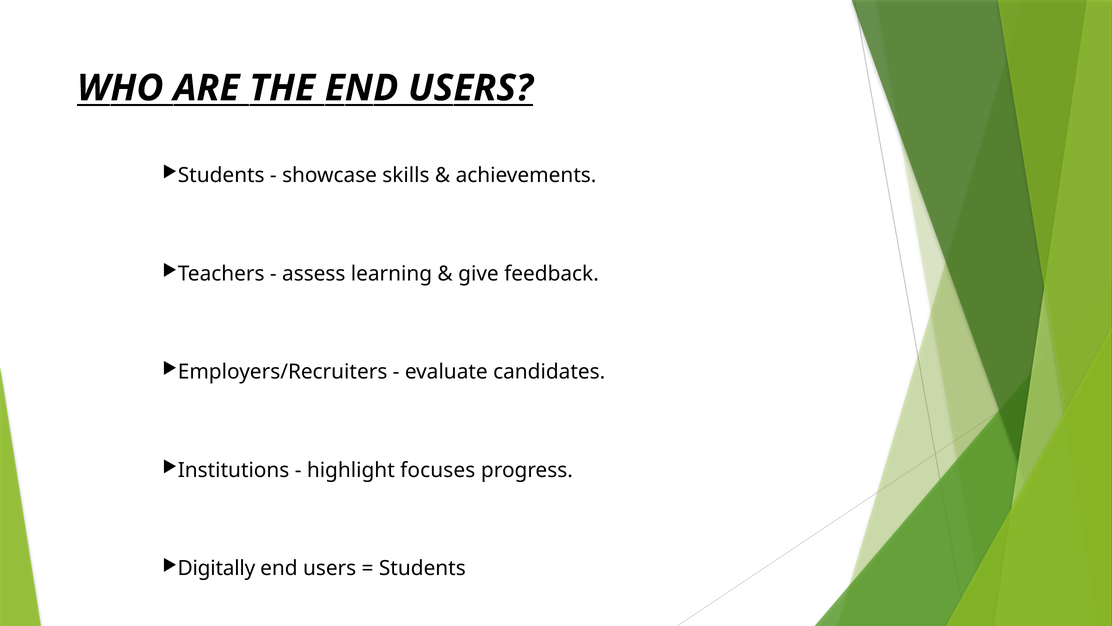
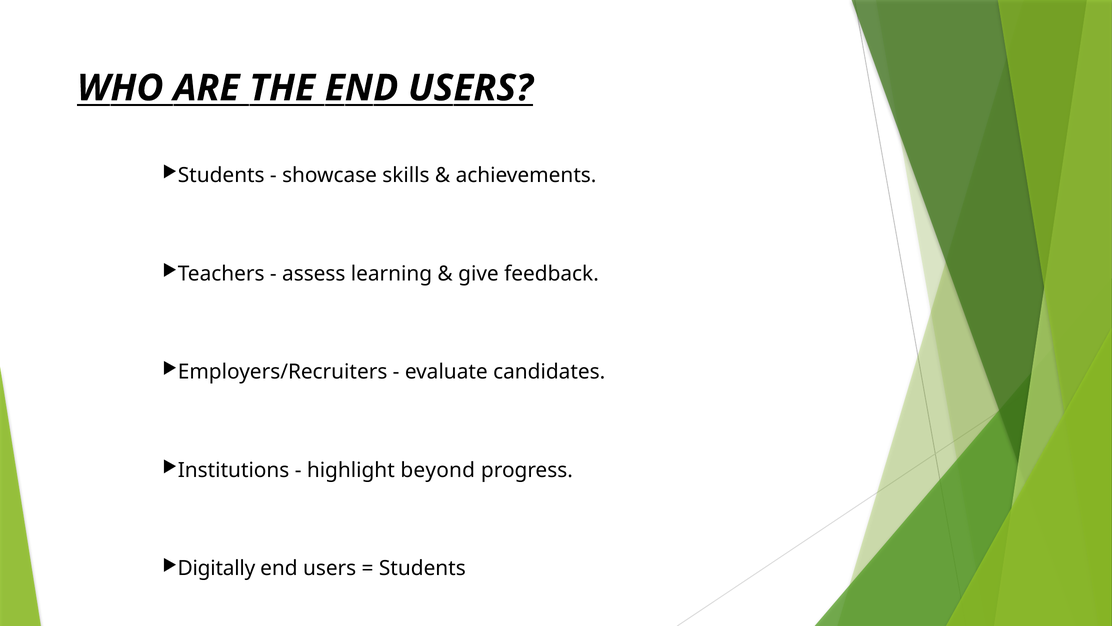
focuses: focuses -> beyond (438, 470)
